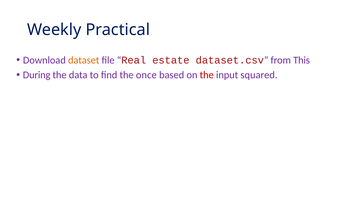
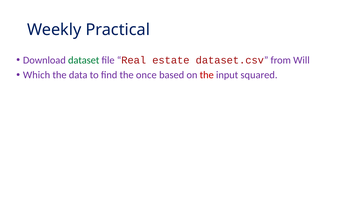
dataset colour: orange -> green (84, 60)
This: This -> Will (301, 60)
During: During -> Which (37, 75)
